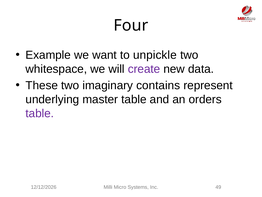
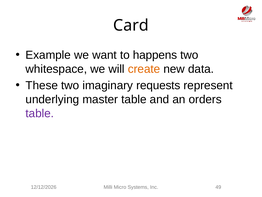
Four: Four -> Card (131, 25)
unpickle: unpickle -> happens (155, 55)
create colour: purple -> orange (144, 69)
contains: contains -> requests (158, 85)
